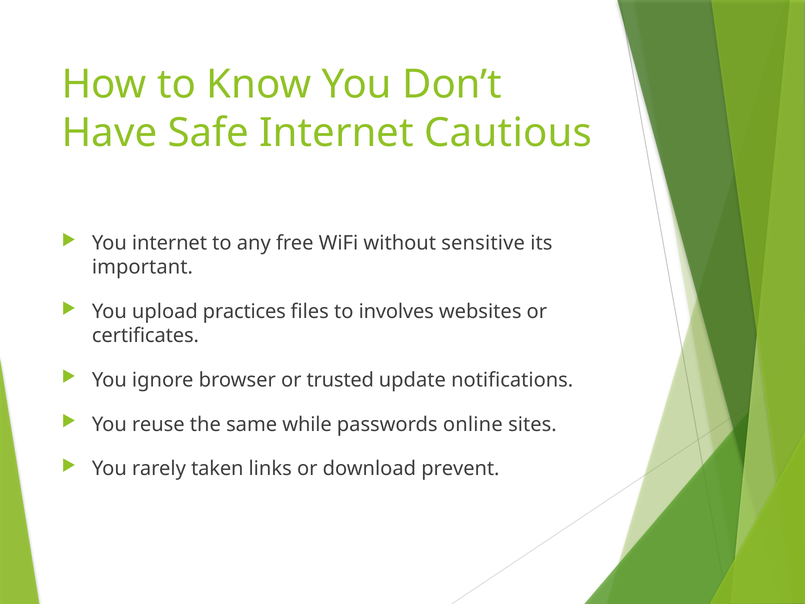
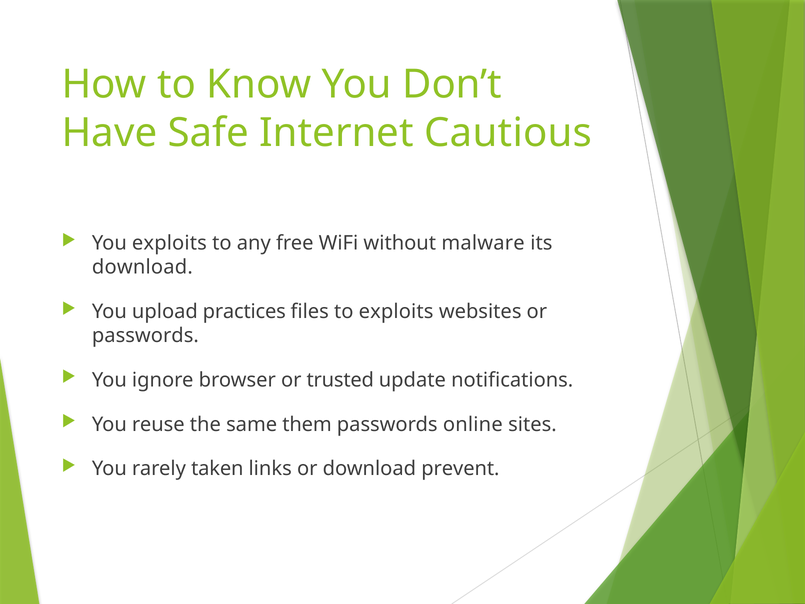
You internet: internet -> exploits (169, 243)
sensitive: sensitive -> malware (483, 243)
important: important -> download (142, 267)
to involves: involves -> exploits (396, 311)
certificates: certificates -> passwords (145, 336)
while: while -> them (307, 424)
